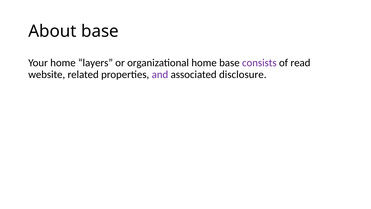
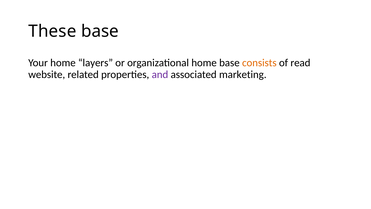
About: About -> These (52, 31)
consists colour: purple -> orange (259, 63)
disclosure: disclosure -> marketing (243, 74)
